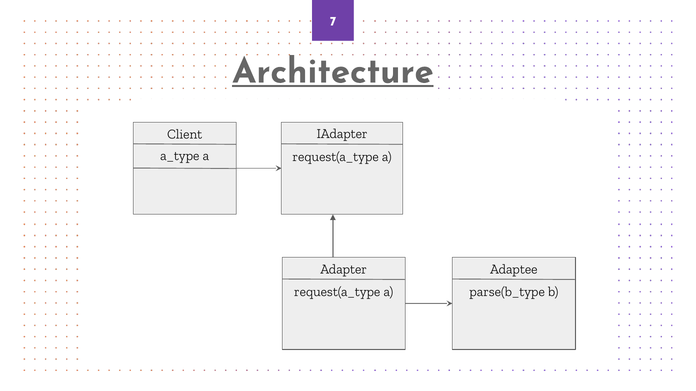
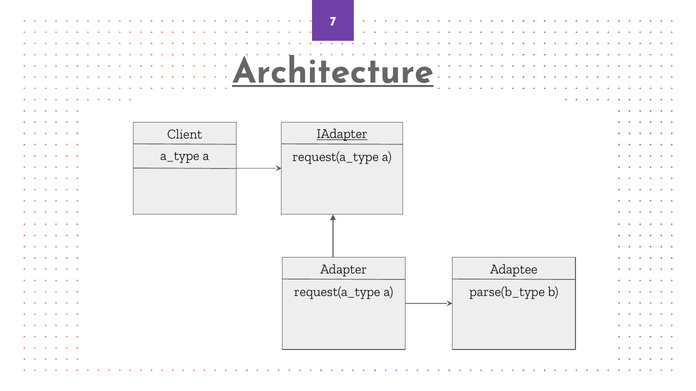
IAdapter underline: none -> present (342, 134)
